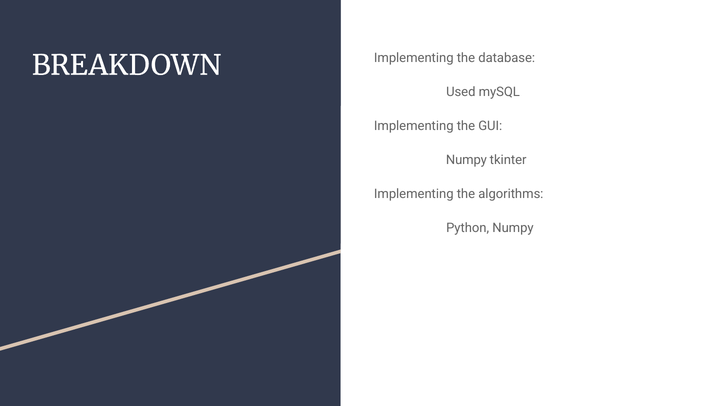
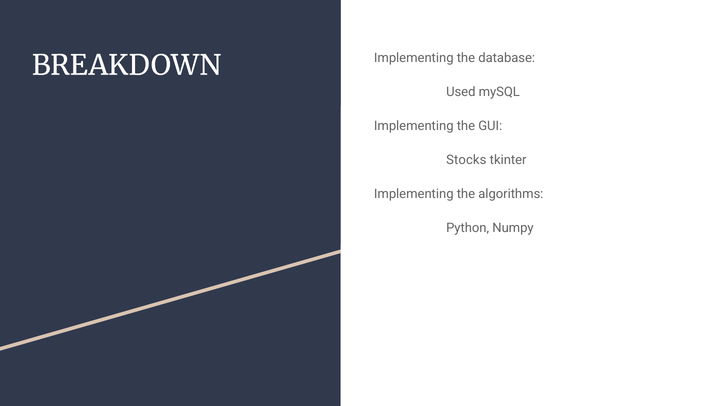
Numpy: Numpy -> Stocks (466, 160)
